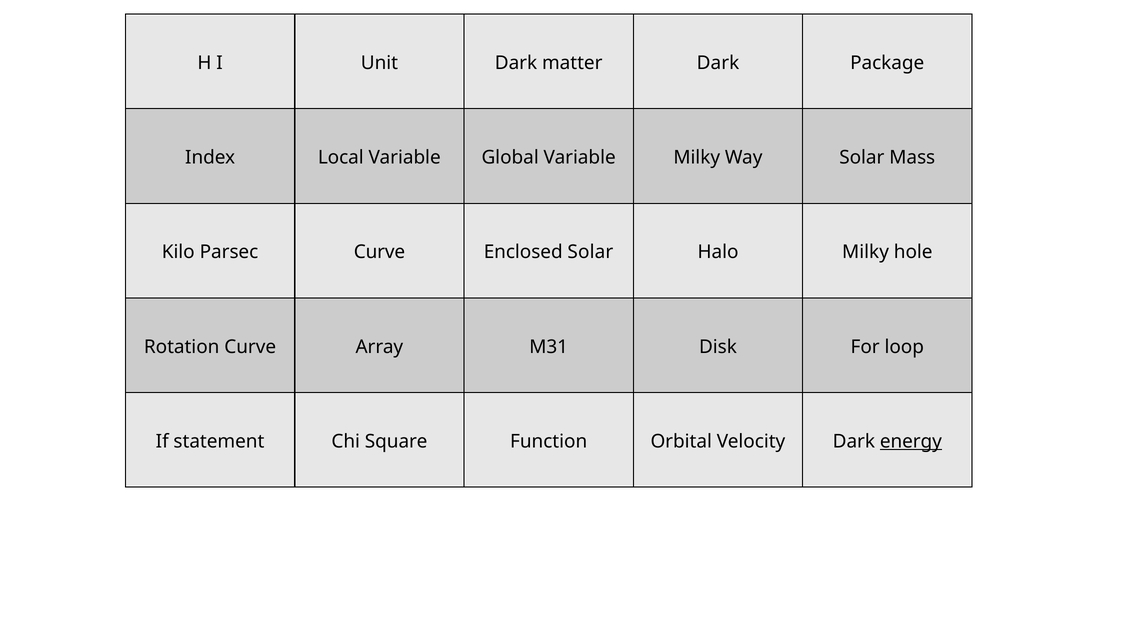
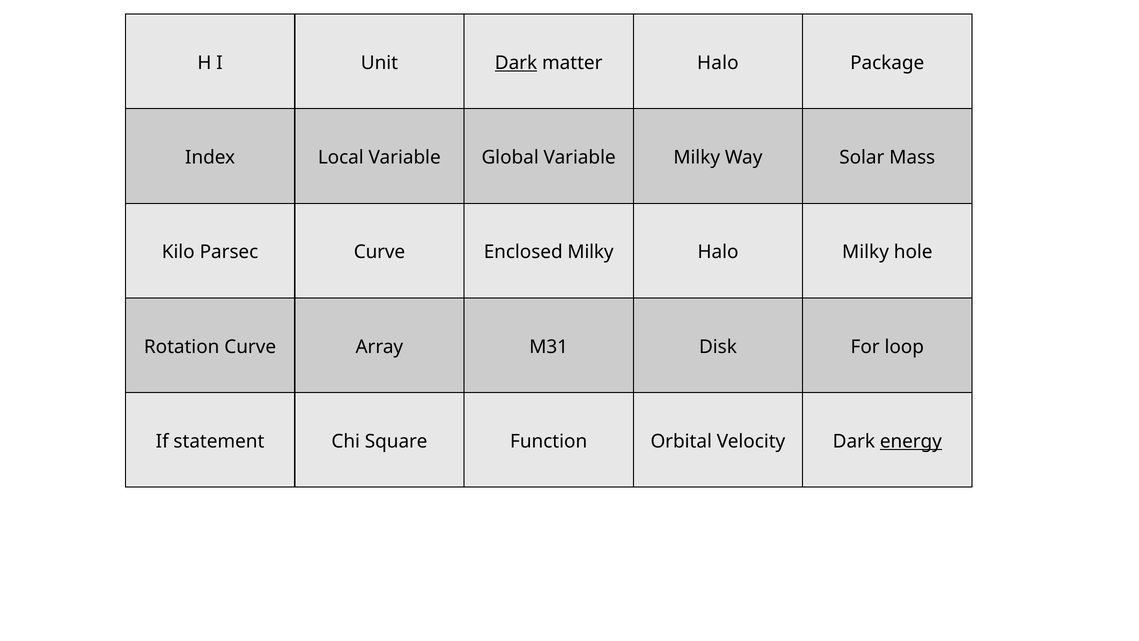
Dark underline: none -> present (516, 63)
matter Dark: Dark -> Halo (718, 63)
Enclosed Solar: Solar -> Milky (591, 252)
